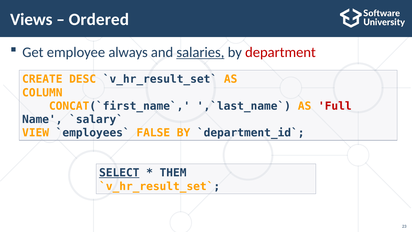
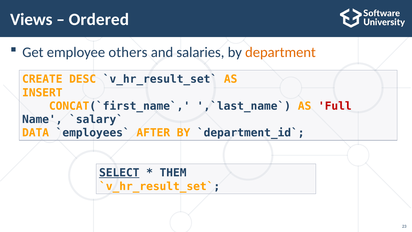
always: always -> others (128, 52)
salaries underline: present -> none (200, 52)
department colour: red -> orange (281, 52)
COLUMN: COLUMN -> INSERT (42, 93)
VIEW: VIEW -> DATA (36, 133)
FALSE: FALSE -> AFTER (153, 133)
